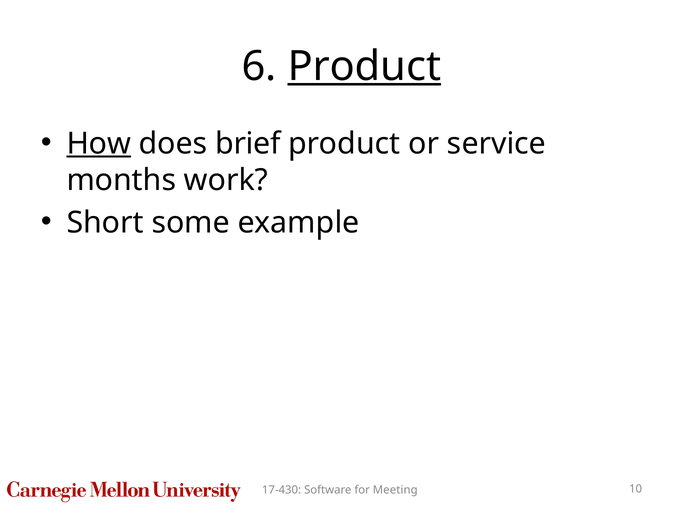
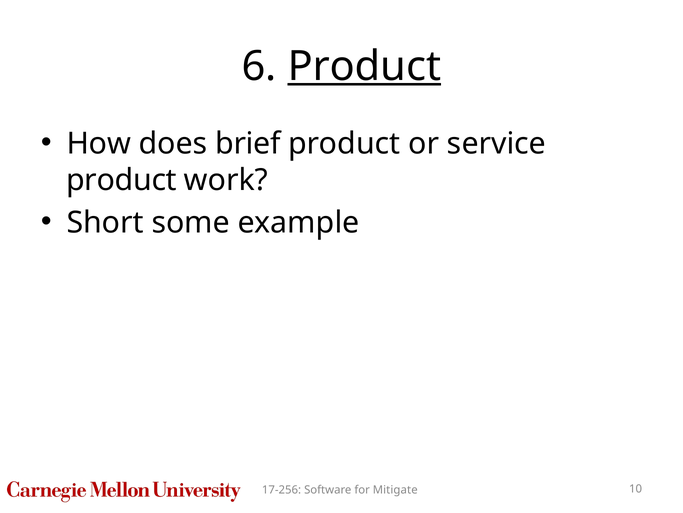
How underline: present -> none (99, 143)
months: months -> product (121, 180)
17-430: 17-430 -> 17-256 (282, 489)
Meeting: Meeting -> Mitigate (395, 489)
